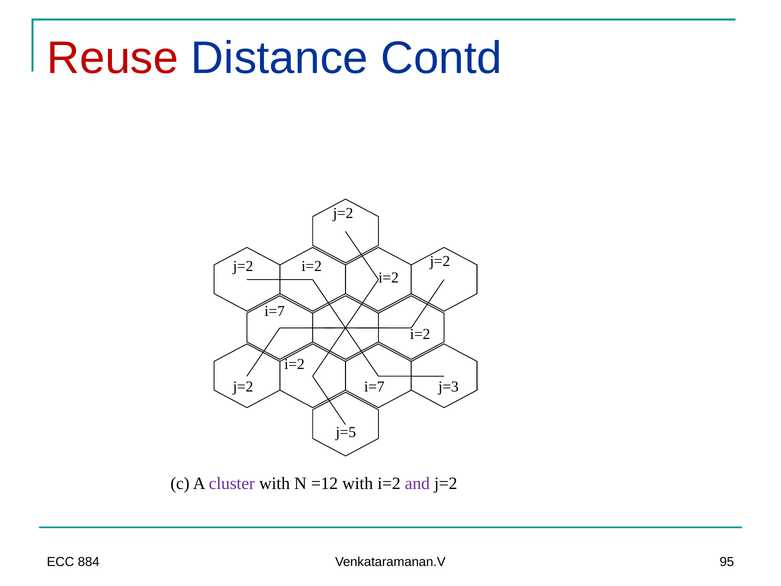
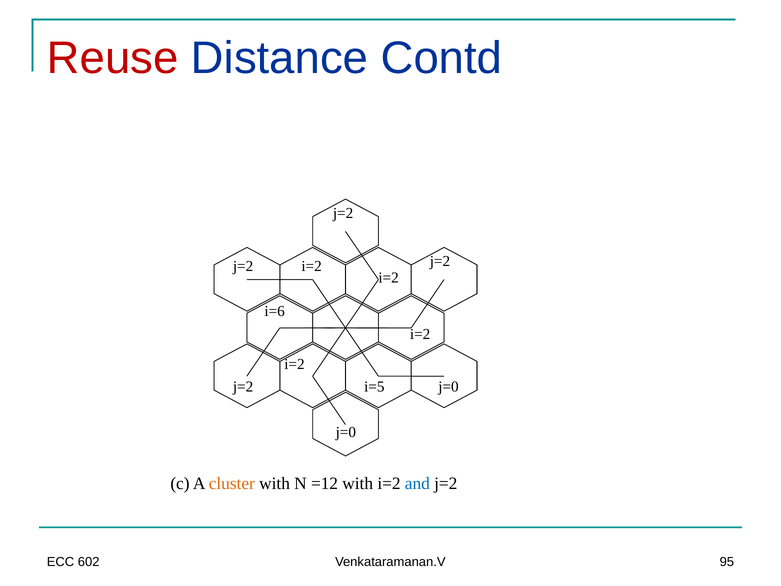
i=7: i=7 -> i=6 (275, 311)
i=7: i=7 -> i=5 (374, 387)
j=3: j=3 -> j=0 (449, 387)
j=5: j=5 -> j=0 (346, 432)
cluster colour: purple -> orange (232, 483)
and colour: purple -> blue (417, 483)
884: 884 -> 602 (89, 561)
